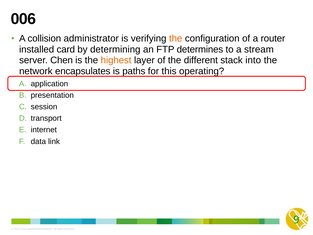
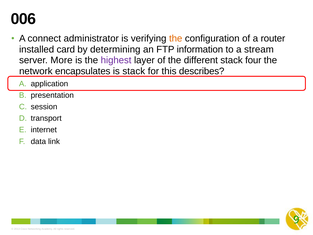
collision: collision -> connect (44, 38)
determines: determines -> information (200, 49)
Chen: Chen -> More (61, 60)
highest colour: orange -> purple (116, 60)
into: into -> four (253, 60)
is paths: paths -> stack (134, 71)
operating: operating -> describes (202, 71)
